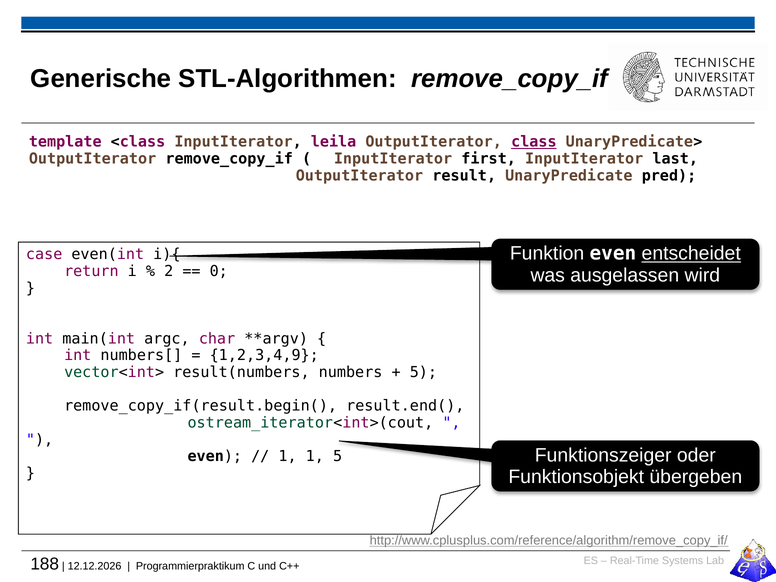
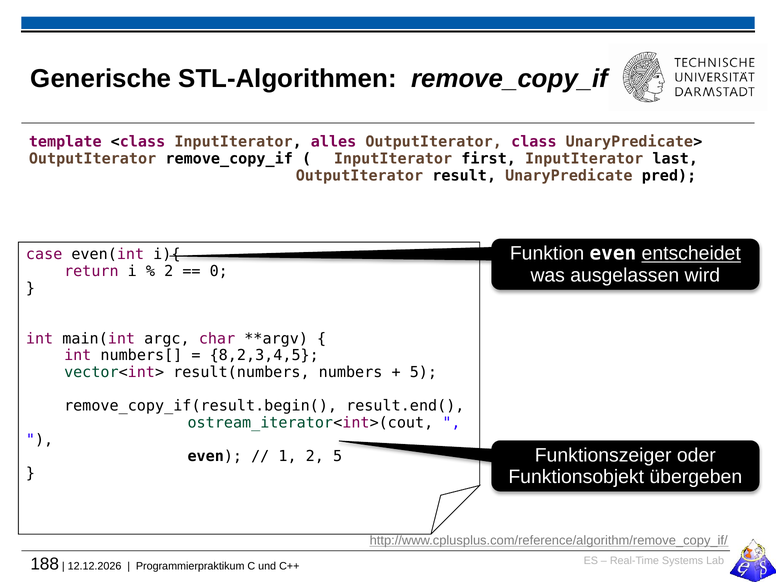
leila: leila -> alles (334, 142)
class underline: present -> none (534, 142)
1,2,3,4,9: 1,2,3,4,9 -> 8,2,3,4,5 (264, 355)
1 1: 1 -> 2 (315, 456)
